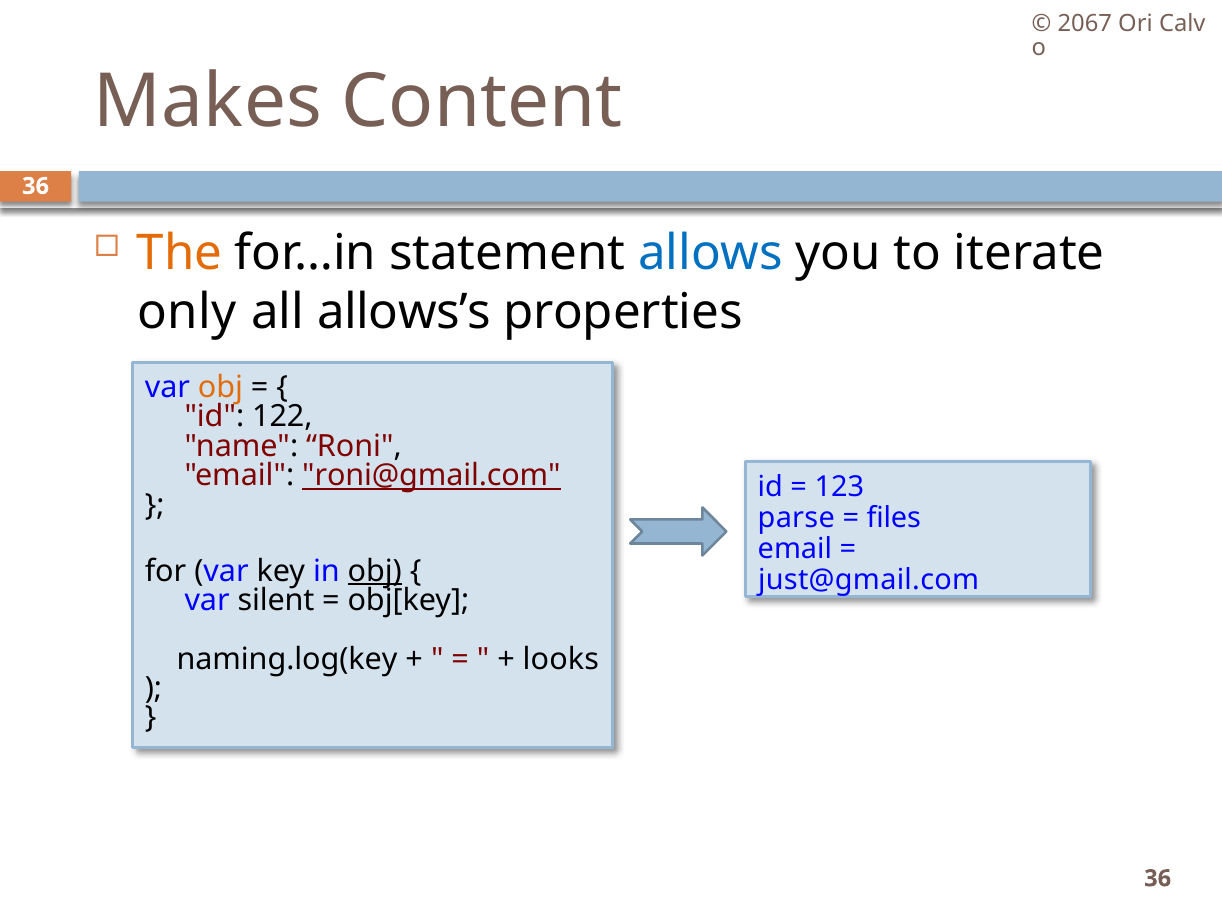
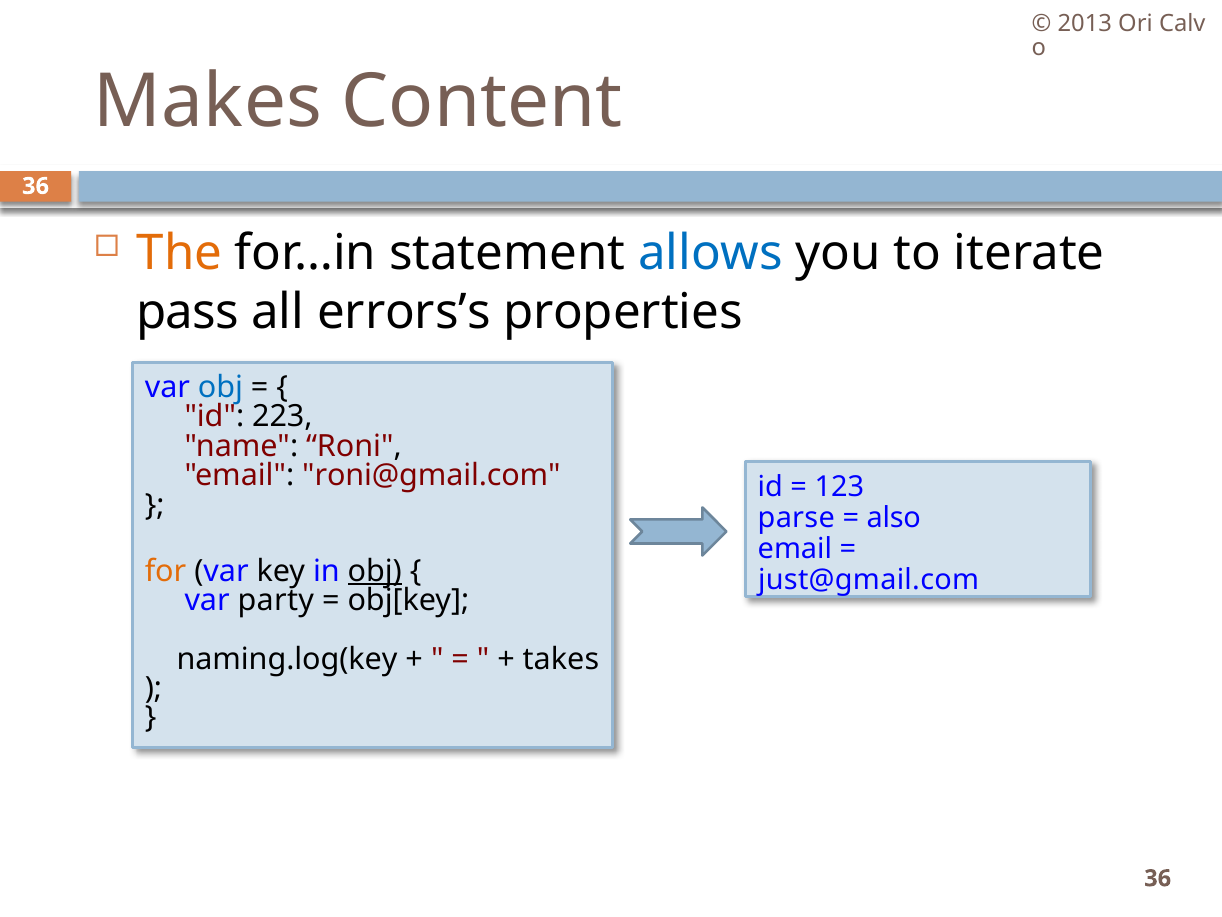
2067: 2067 -> 2013 (1085, 24)
only: only -> pass (188, 312)
allows’s: allows’s -> errors’s (404, 312)
obj colour: orange -> blue (220, 387)
122: 122 -> 223 (282, 417)
roni@gmail.com underline: present -> none (431, 475)
files: files -> also (894, 518)
for colour: black -> orange (166, 571)
silent: silent -> party (276, 600)
looks: looks -> takes (561, 659)
